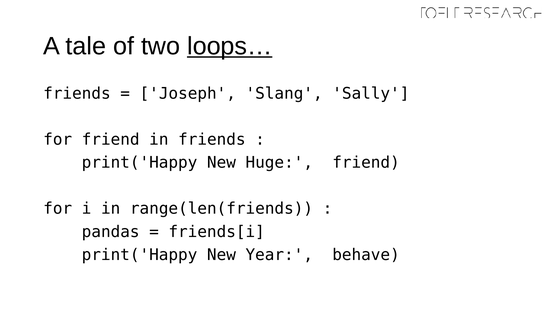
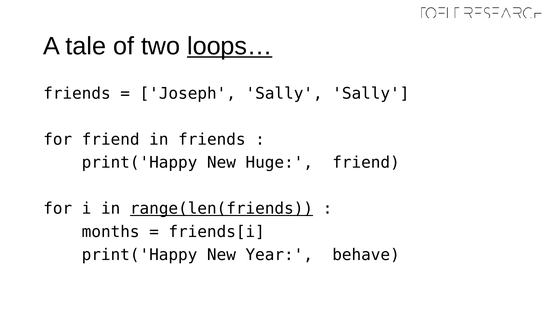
Joseph Slang: Slang -> Sally (284, 93)
range(len(friends underline: none -> present (221, 209)
pandas: pandas -> months (111, 232)
